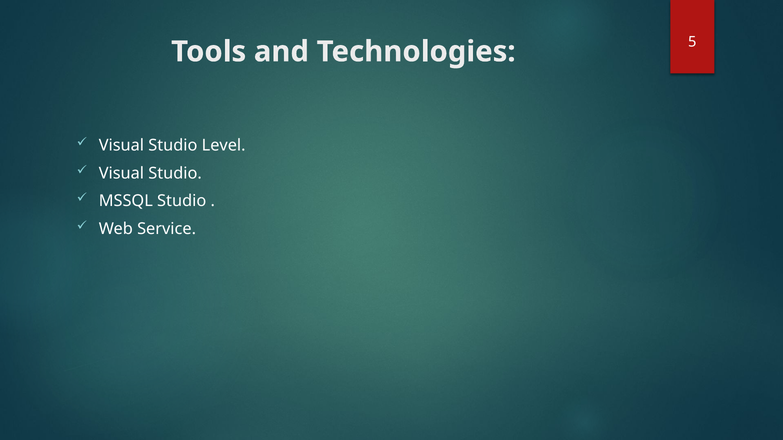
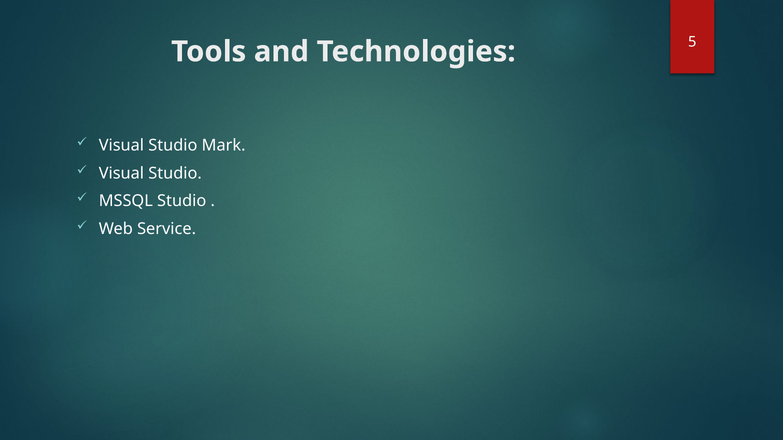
Level: Level -> Mark (224, 146)
